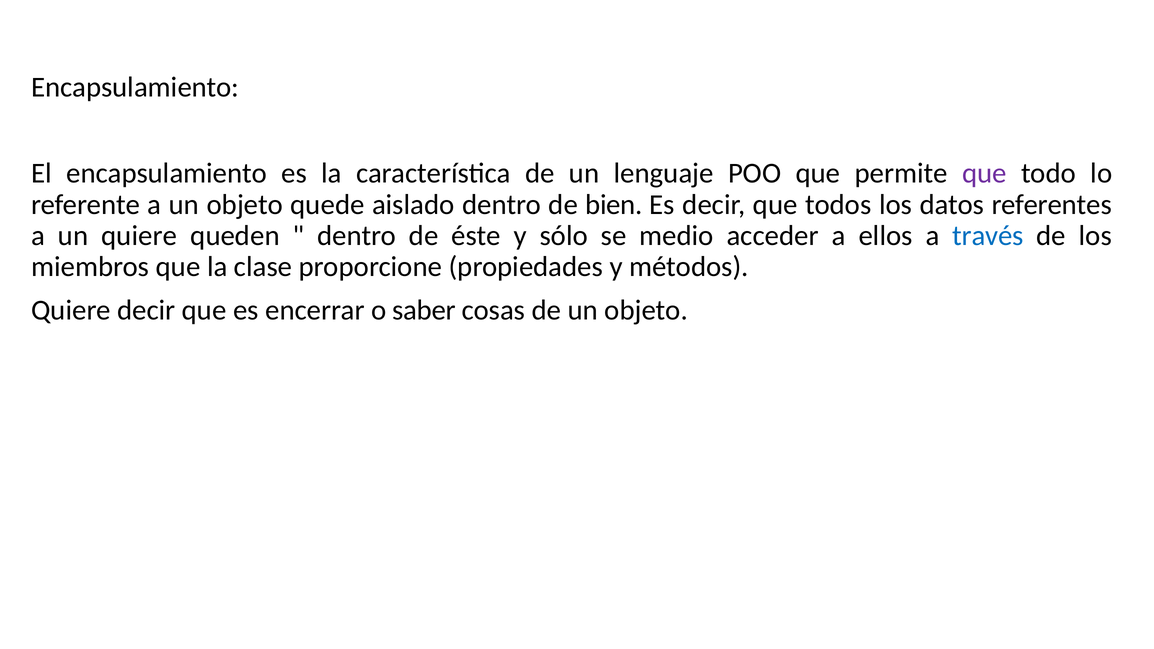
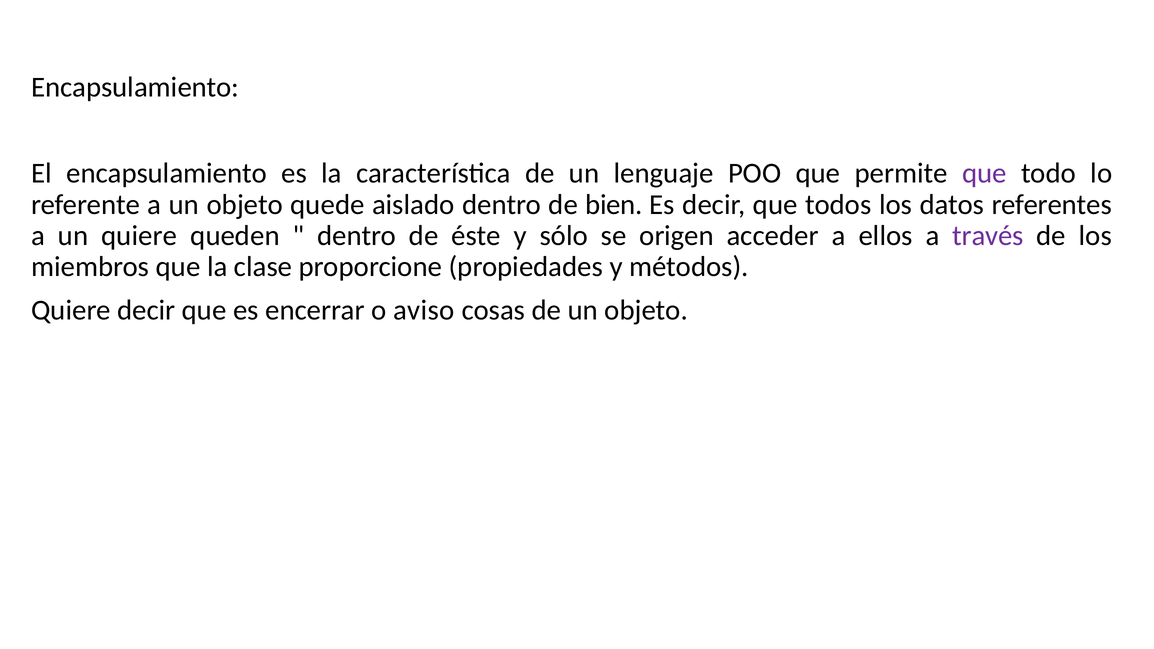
medio: medio -> origen (677, 236)
través colour: blue -> purple (988, 236)
saber: saber -> aviso (424, 310)
